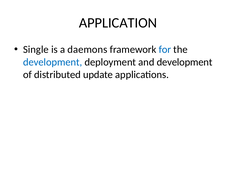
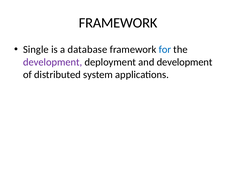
APPLICATION: APPLICATION -> FRAMEWORK (118, 23)
daemons: daemons -> database (87, 50)
development colour: blue -> purple (53, 62)
update: update -> system (98, 75)
